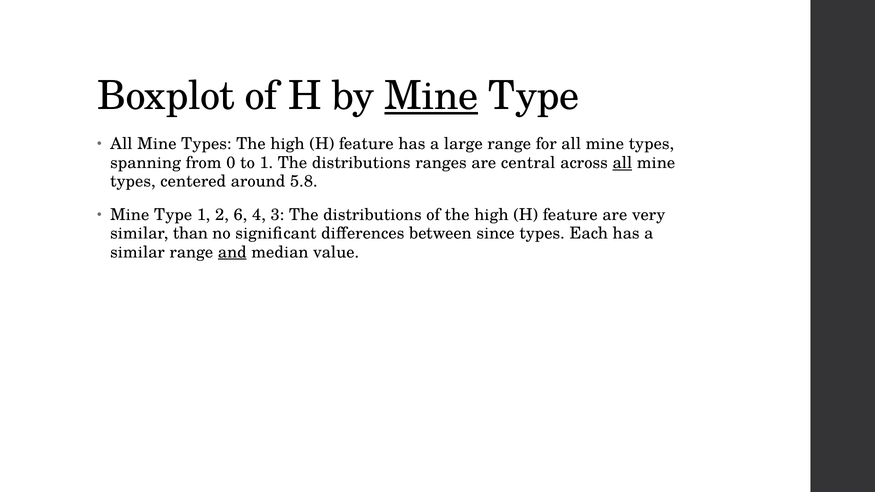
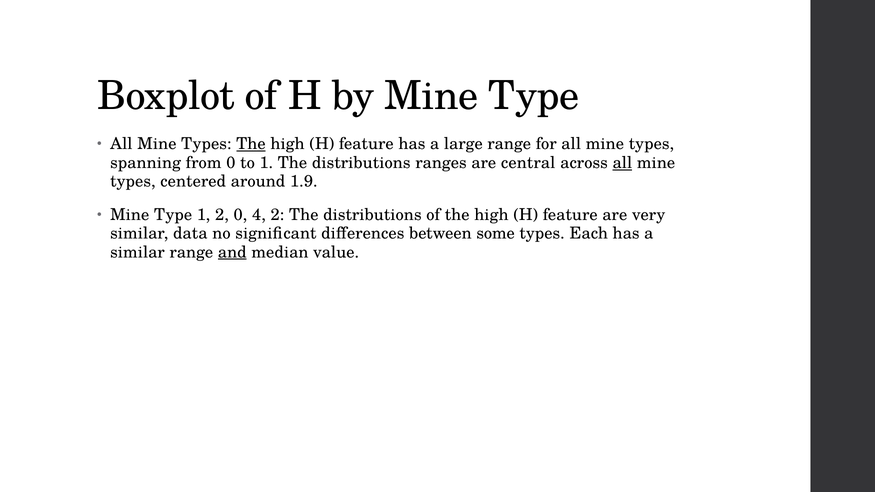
Mine underline: present -> none (431, 96)
The underline: none -> present (251, 144)
5.8: 5.8 -> 1.9 (304, 181)
2 6: 6 -> 0 (240, 215)
4 3: 3 -> 2 (277, 215)
than: than -> data (190, 233)
since: since -> some (496, 233)
